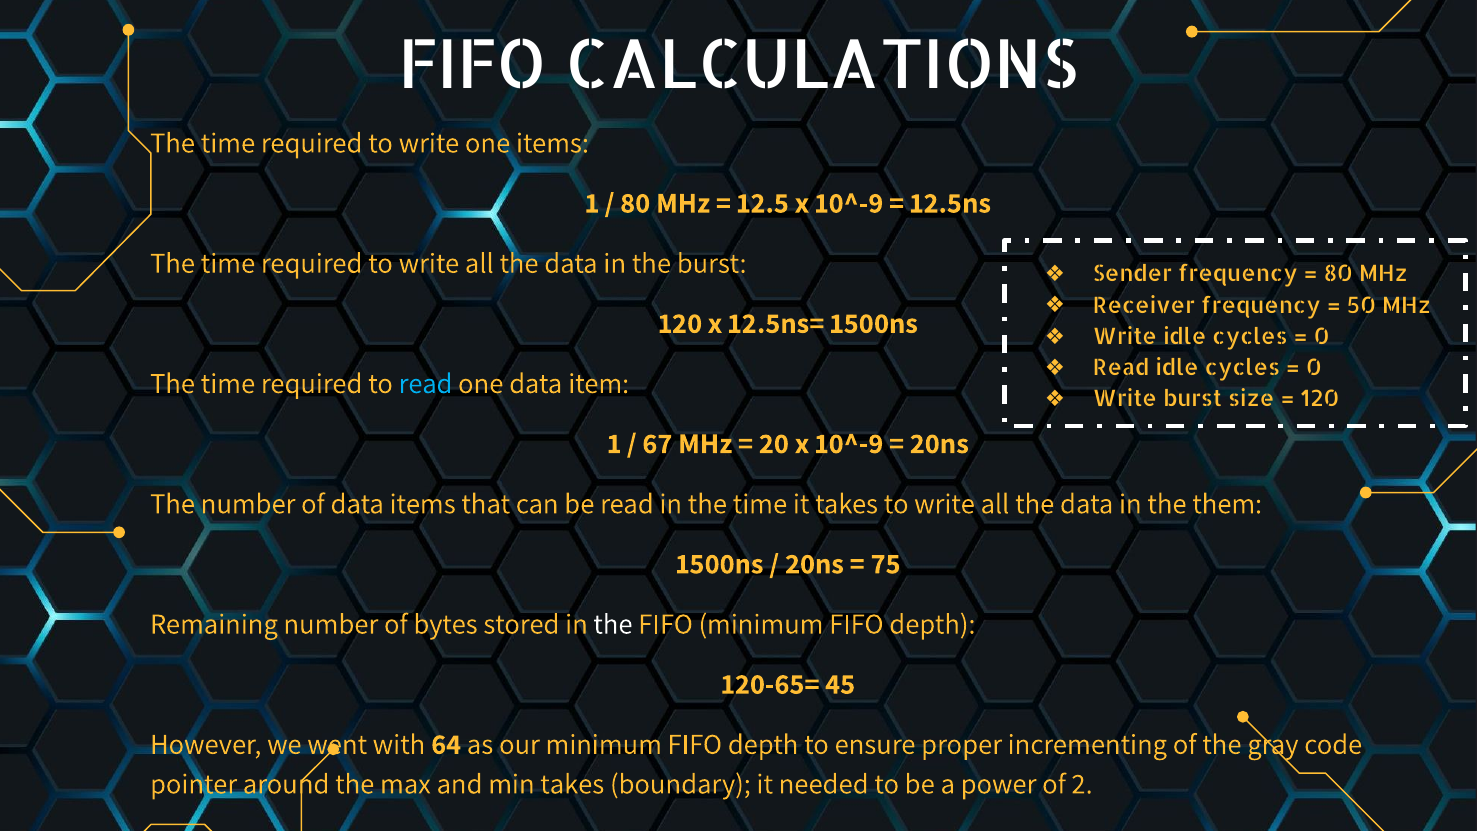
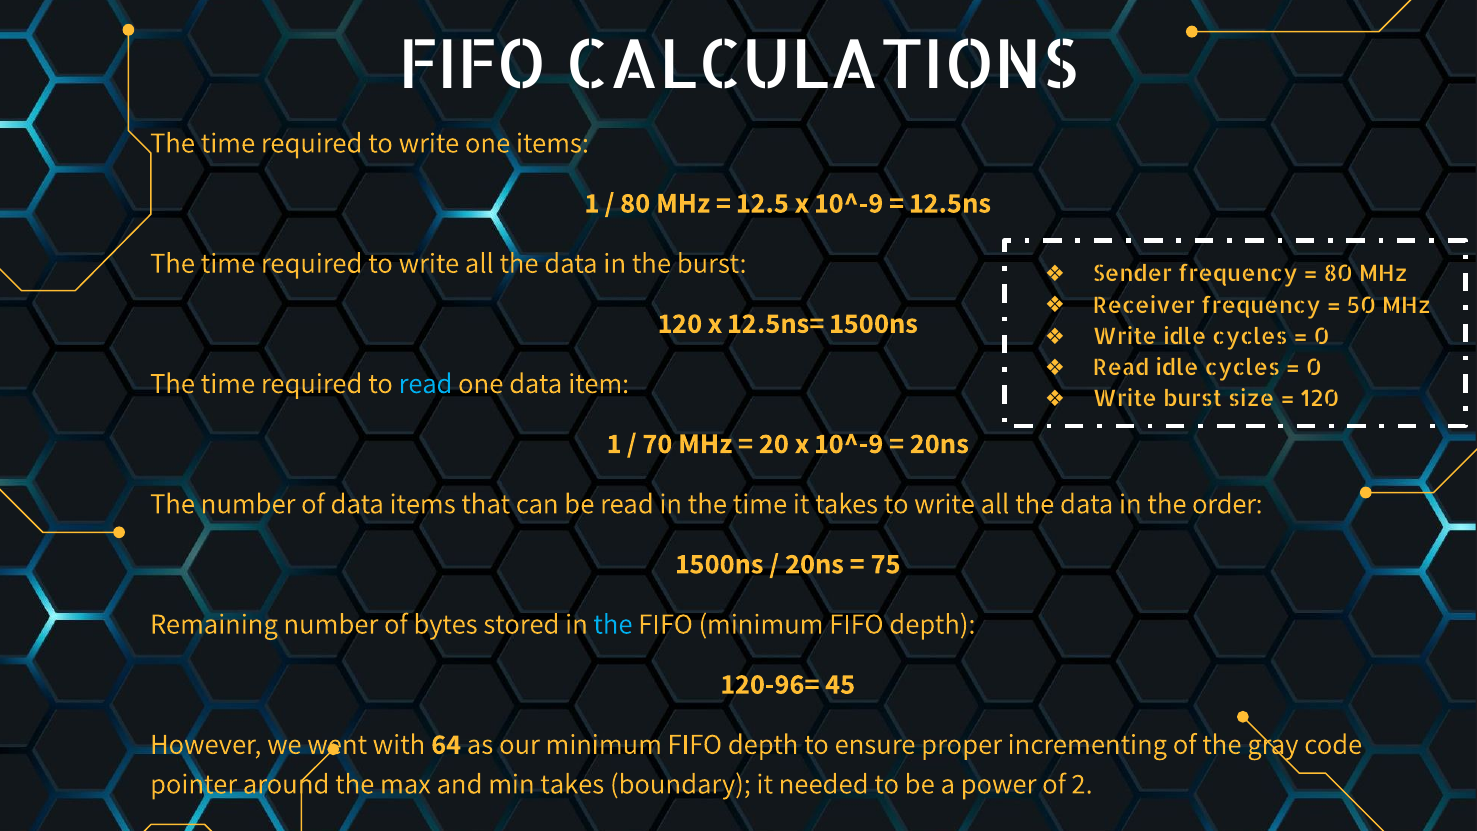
67: 67 -> 70 (657, 444)
them: them -> order (1227, 504)
the colour: white -> light blue (613, 624)
120-65=: 120-65= -> 120-96= (770, 684)
